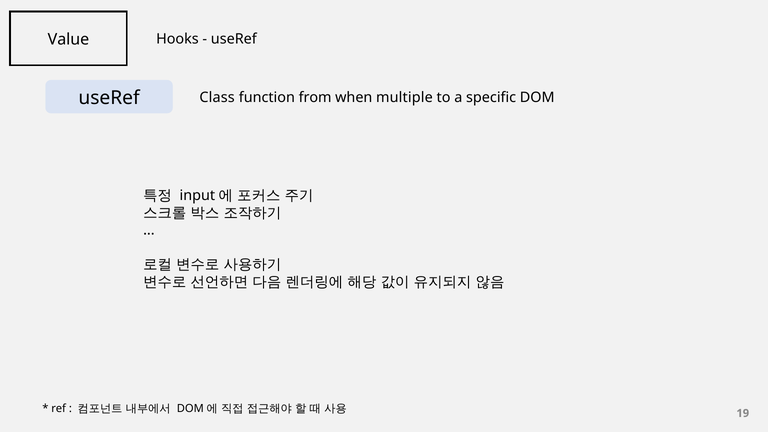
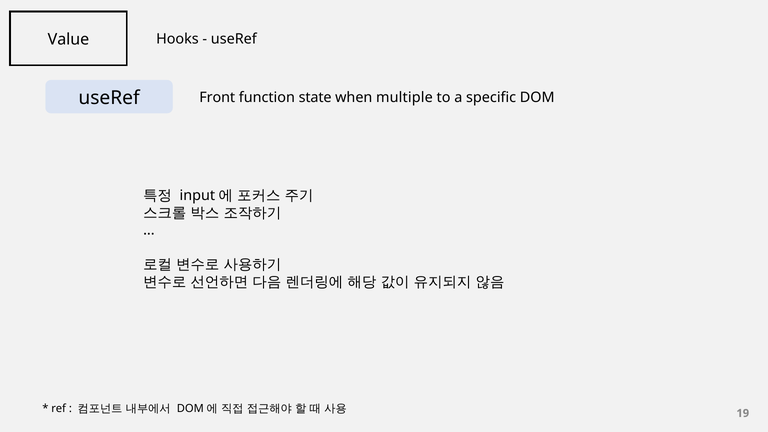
Class: Class -> Front (217, 97)
from: from -> state (315, 97)
